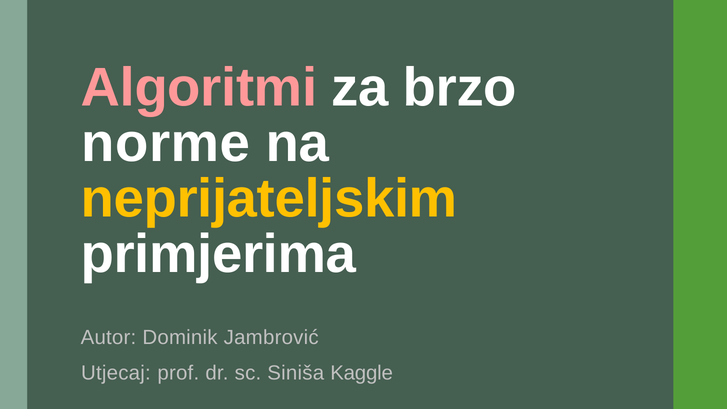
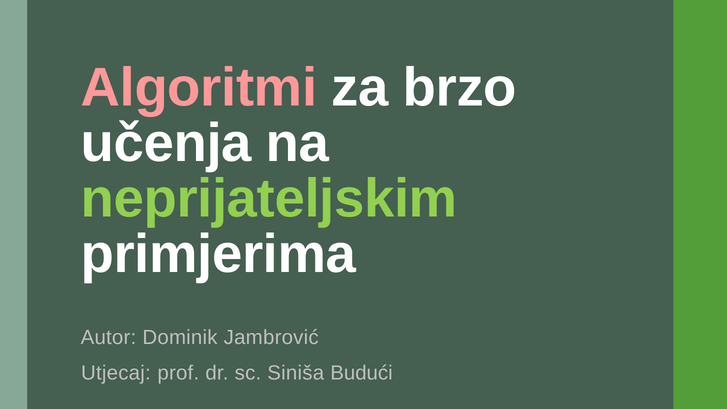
norme: norme -> učenja (166, 143)
neprijateljskim colour: yellow -> light green (269, 199)
Kaggle: Kaggle -> Budući (362, 373)
